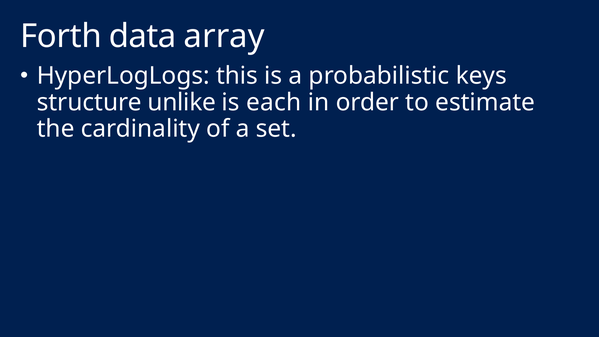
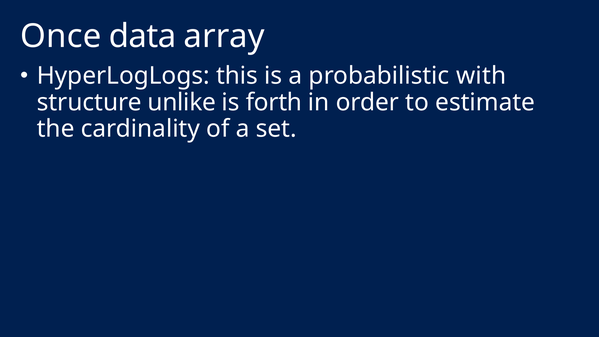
Forth: Forth -> Once (61, 36)
keys: keys -> with (481, 76)
each: each -> forth (274, 102)
